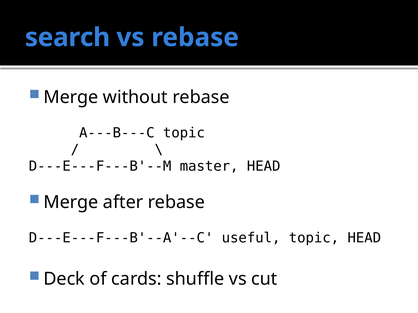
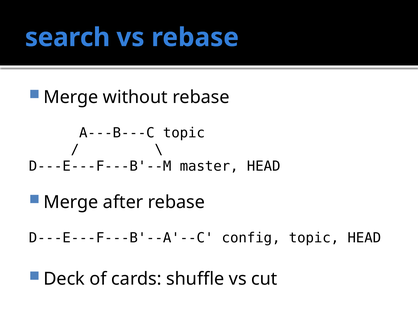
useful: useful -> config (251, 238)
